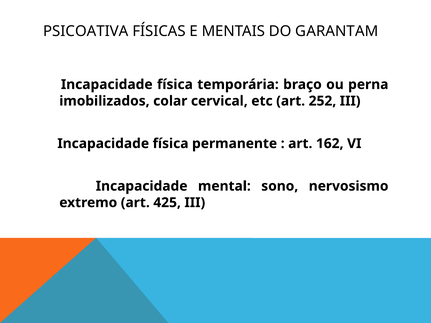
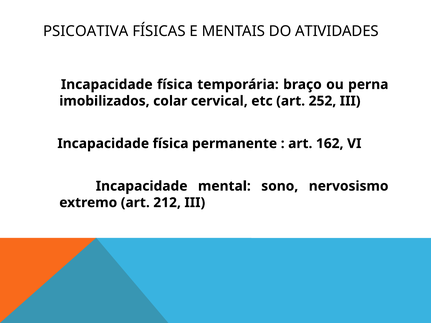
GARANTAM: GARANTAM -> ATIVIDADES (337, 31)
425: 425 -> 212 (167, 203)
